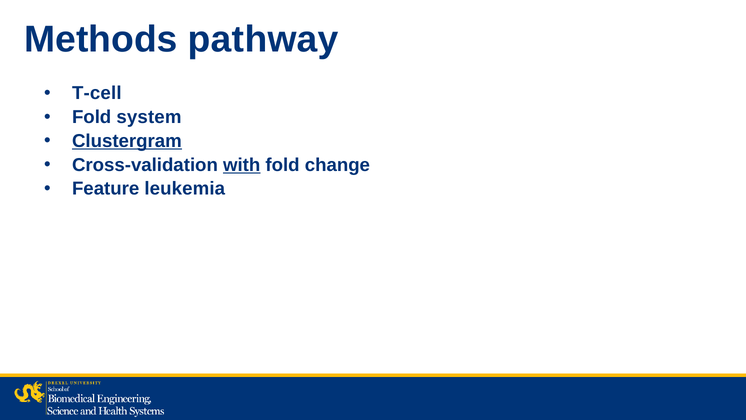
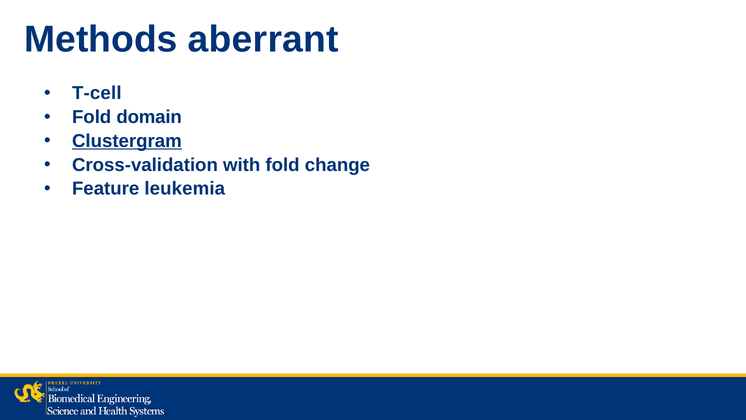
pathway: pathway -> aberrant (263, 39)
system: system -> domain (149, 117)
with underline: present -> none (242, 165)
